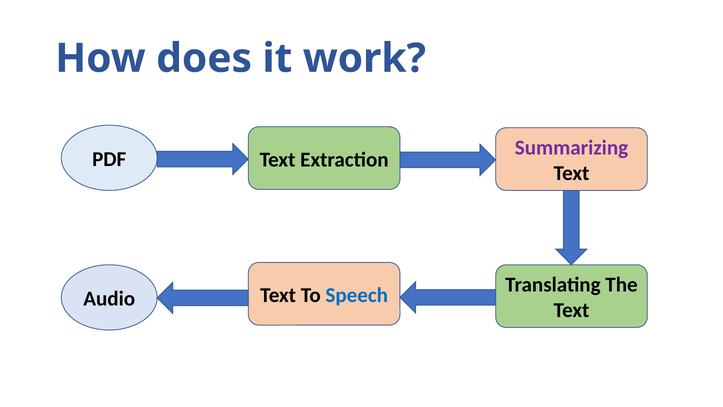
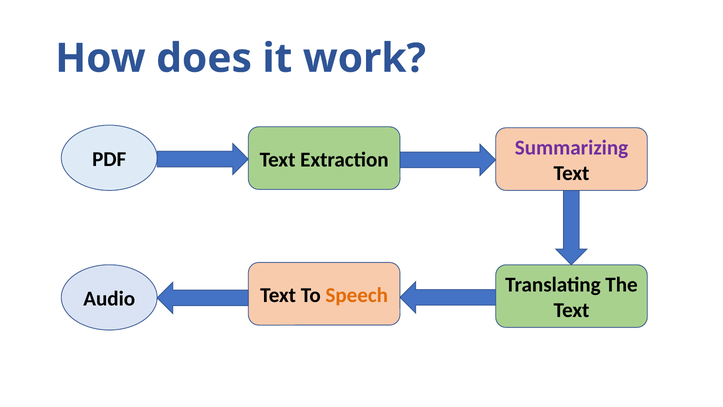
Speech colour: blue -> orange (357, 295)
